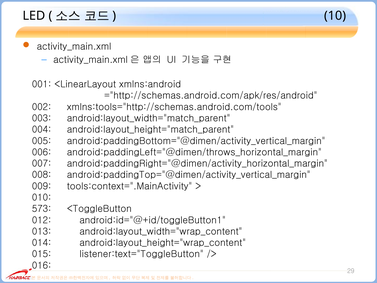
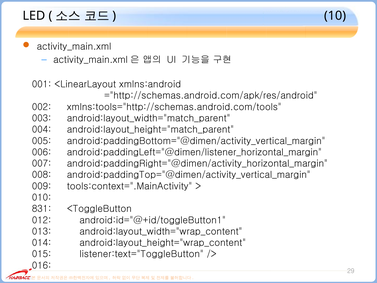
android:paddingLeft="@dimen/throws_horizontal_margin: android:paddingLeft="@dimen/throws_horizontal_margin -> android:paddingLeft="@dimen/listener_horizontal_margin (194, 152)
573: 573 -> 831 (42, 209)
